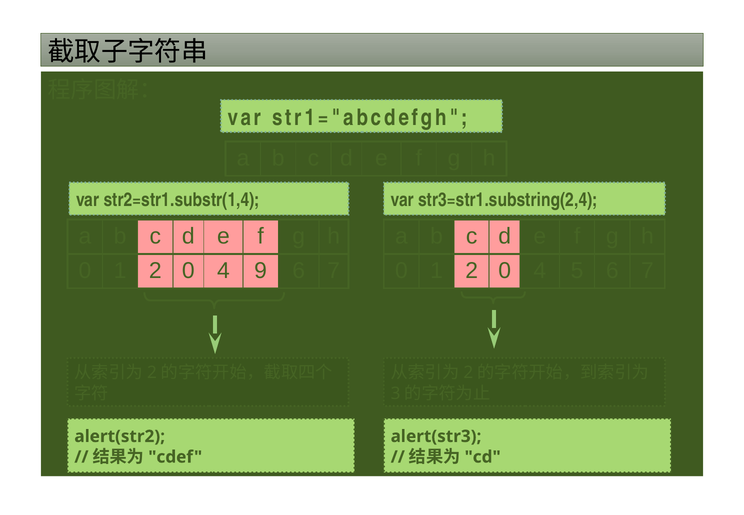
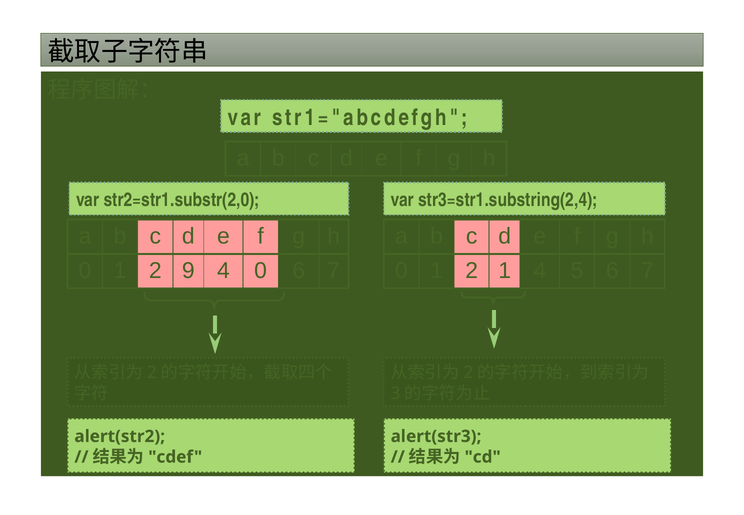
str2=str1.substr(1,4: str2=str1.substr(1,4 -> str2=str1.substr(2,0 (182, 200)
0: 0 -> 9 (188, 271)
4 9: 9 -> 0 (261, 271)
0: 0 -> 1 (505, 271)
